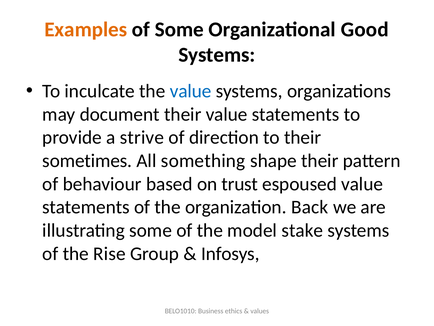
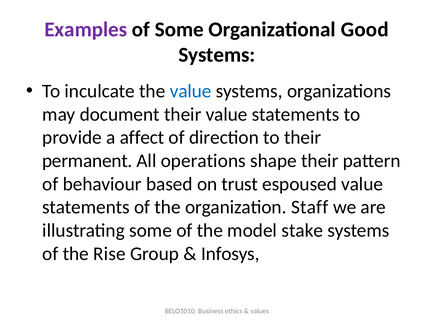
Examples colour: orange -> purple (86, 29)
strive: strive -> affect (142, 137)
sometimes: sometimes -> permanent (87, 161)
something: something -> operations (203, 161)
Back: Back -> Staff (310, 207)
